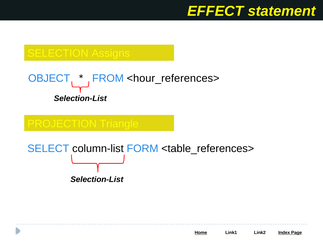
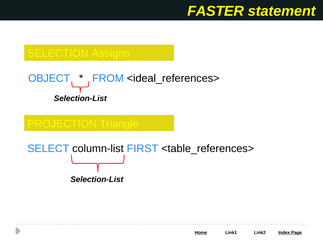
EFFECT: EFFECT -> FASTER (216, 11)
<hour_references>: <hour_references> -> <ideal_references> (173, 78)
FORM: FORM -> FIRST (142, 149)
